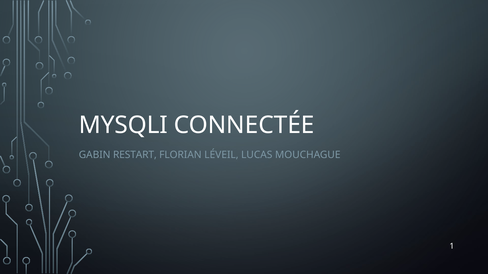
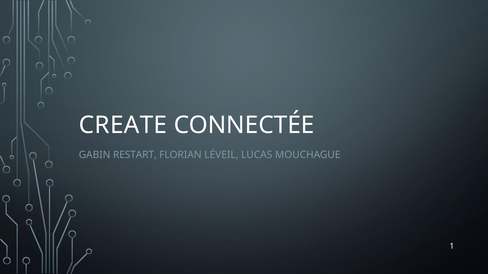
MYSQLI: MYSQLI -> CREATE (123, 125)
